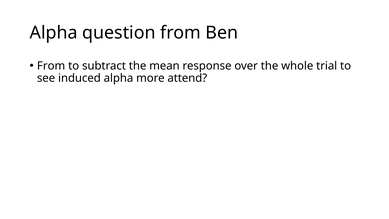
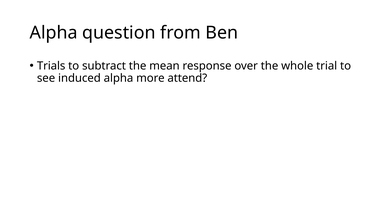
From: From -> Trials (51, 66)
